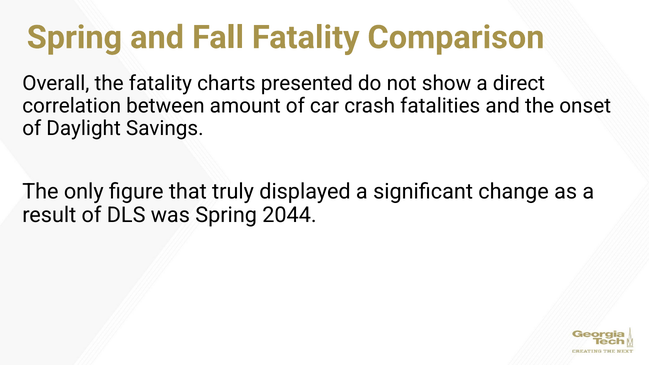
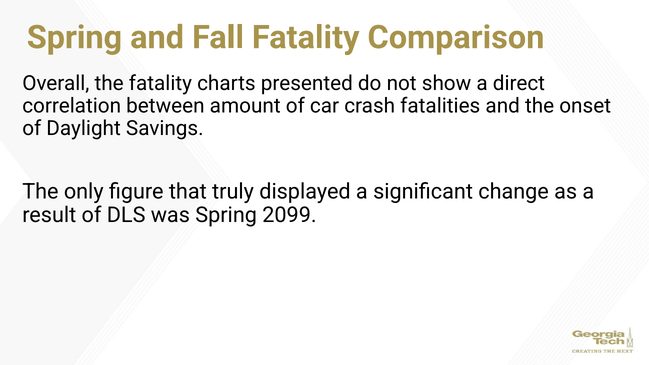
2044: 2044 -> 2099 (289, 215)
